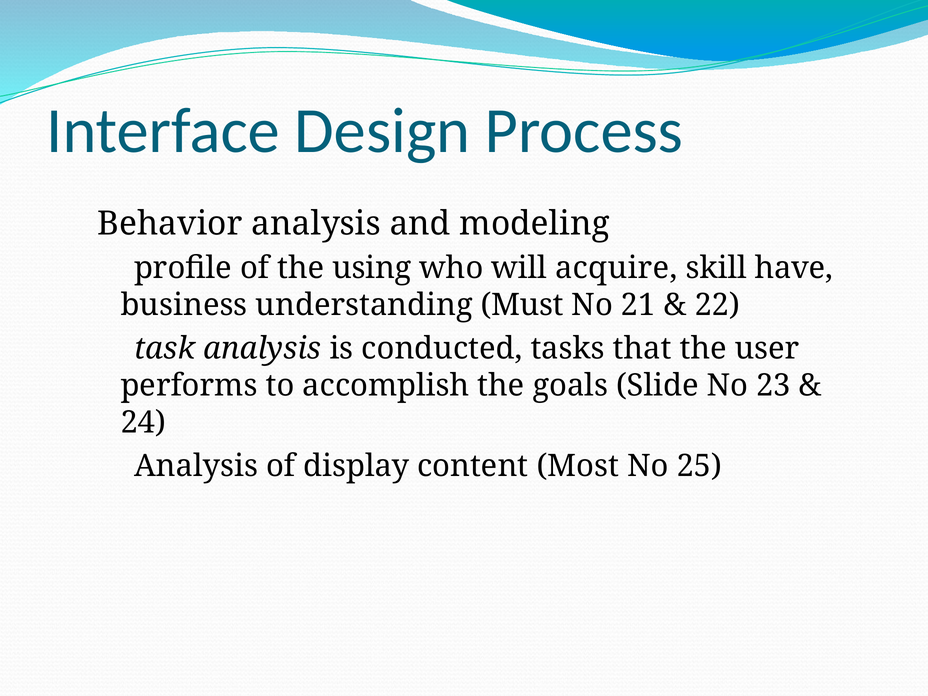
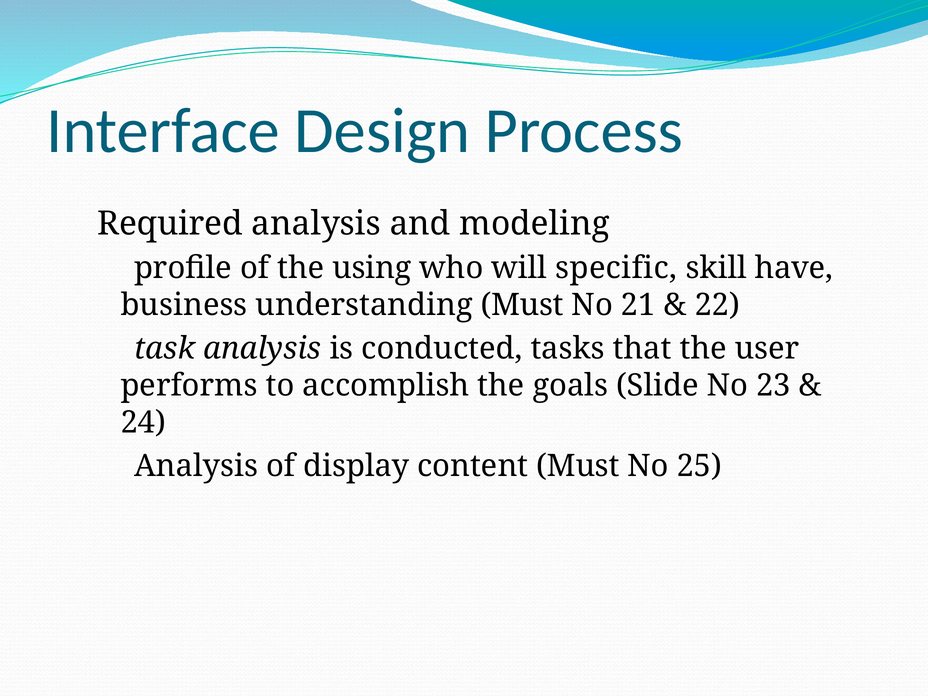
Behavior: Behavior -> Required (170, 223)
acquire: acquire -> specific (616, 268)
content Most: Most -> Must (578, 466)
